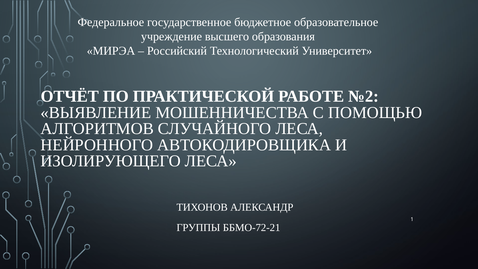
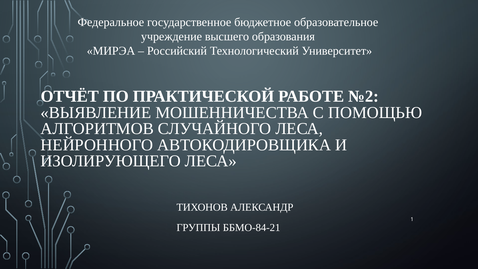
ББМО-72-21: ББМО-72-21 -> ББМО-84-21 (252, 228)
